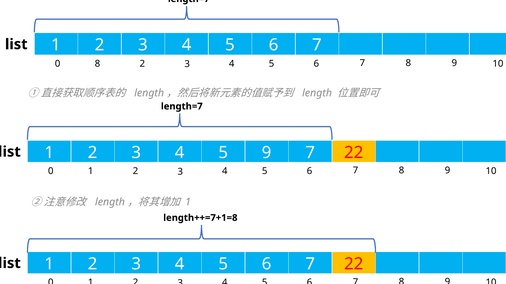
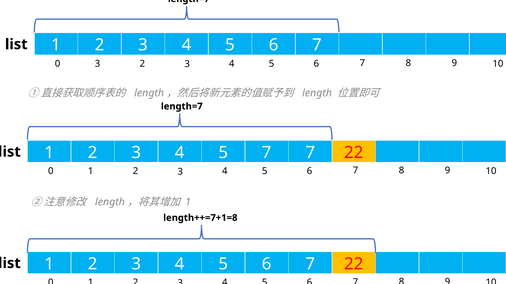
0 8: 8 -> 3 (98, 64)
5 9: 9 -> 7 (267, 153)
